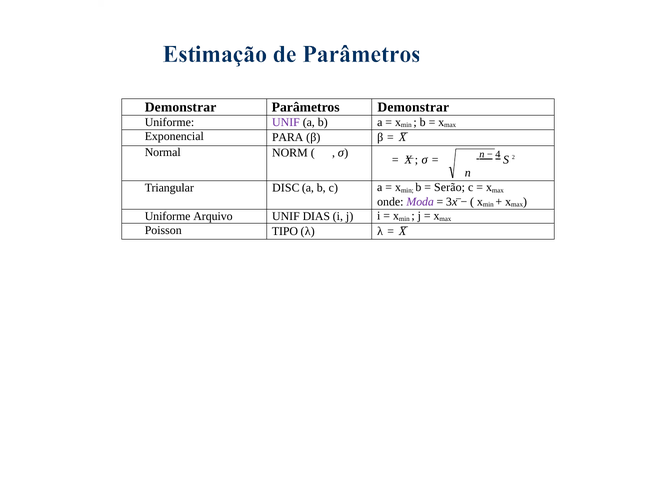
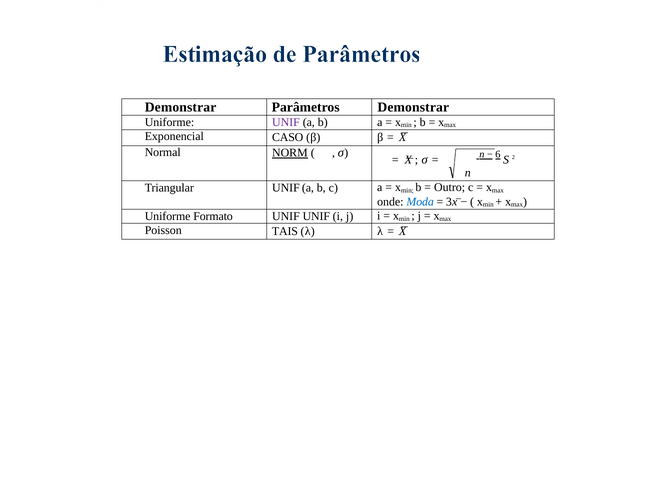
PARA: PARA -> CASO (288, 137)
NORM underline: none -> present (290, 153)
4: 4 -> 6 (498, 154)
Triangular DISC: DISC -> UNIF (286, 188)
Serão: Serão -> Outro (450, 187)
Moda colour: purple -> blue (420, 202)
Arquivo: Arquivo -> Formato (213, 216)
UNIF DIAS: DIAS -> UNIF (316, 216)
TIPO: TIPO -> TAIS (285, 231)
